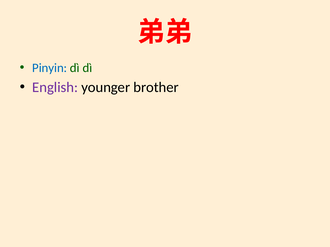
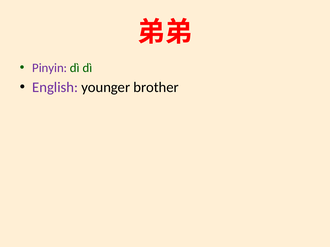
Pinyin colour: blue -> purple (50, 68)
